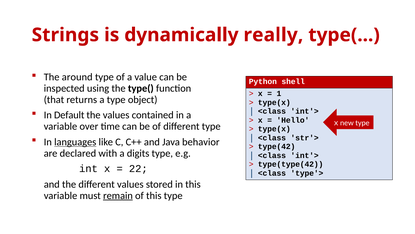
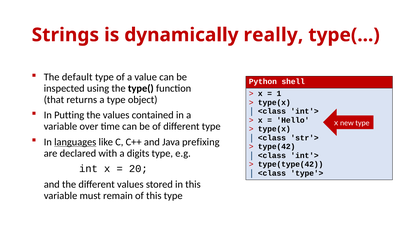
around: around -> default (77, 77)
Default: Default -> Putting (69, 115)
behavior: behavior -> prefixing (201, 142)
22: 22 -> 20 (138, 168)
remain underline: present -> none (118, 195)
